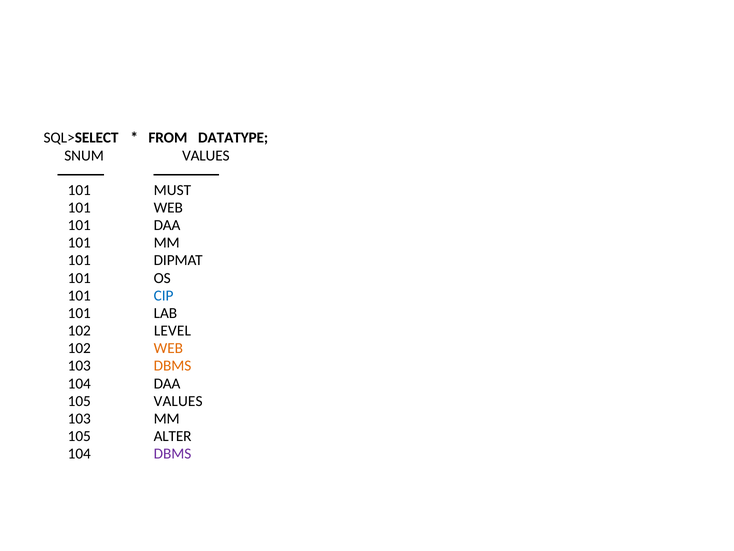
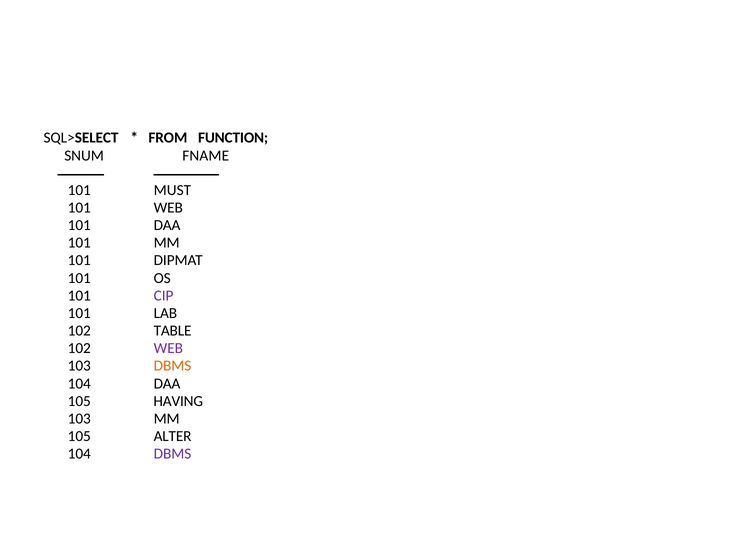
DATATYPE: DATATYPE -> FUNCTION (233, 138)
SNUM VALUES: VALUES -> FNAME (206, 156)
CIP colour: blue -> purple (164, 295)
LEVEL: LEVEL -> TABLE (173, 330)
WEB colour: orange -> purple (168, 348)
105 VALUES: VALUES -> HAVING (178, 401)
